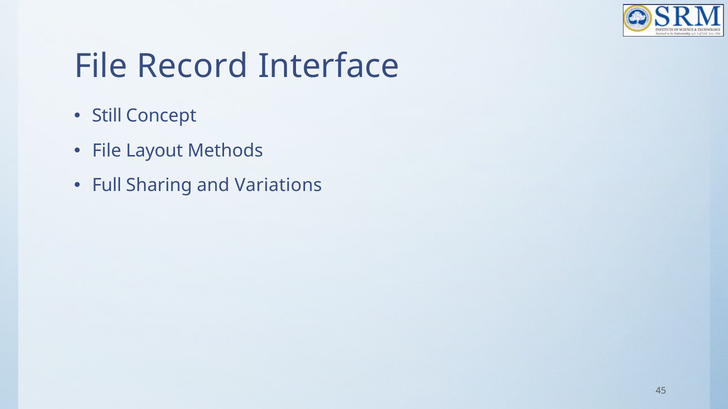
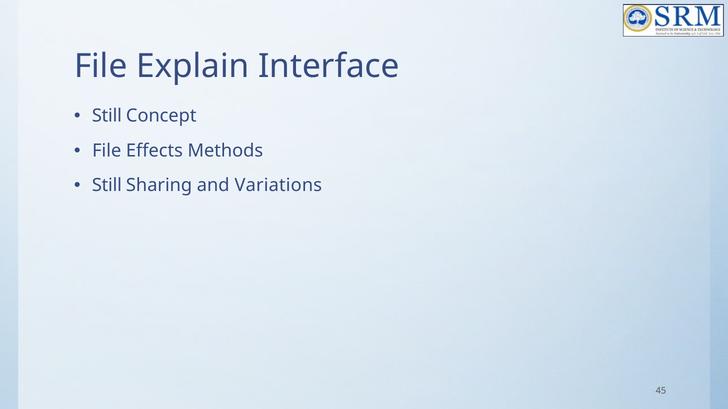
Record: Record -> Explain (193, 67)
Layout: Layout -> Effects (154, 151)
Full: Full -> Still (107, 186)
